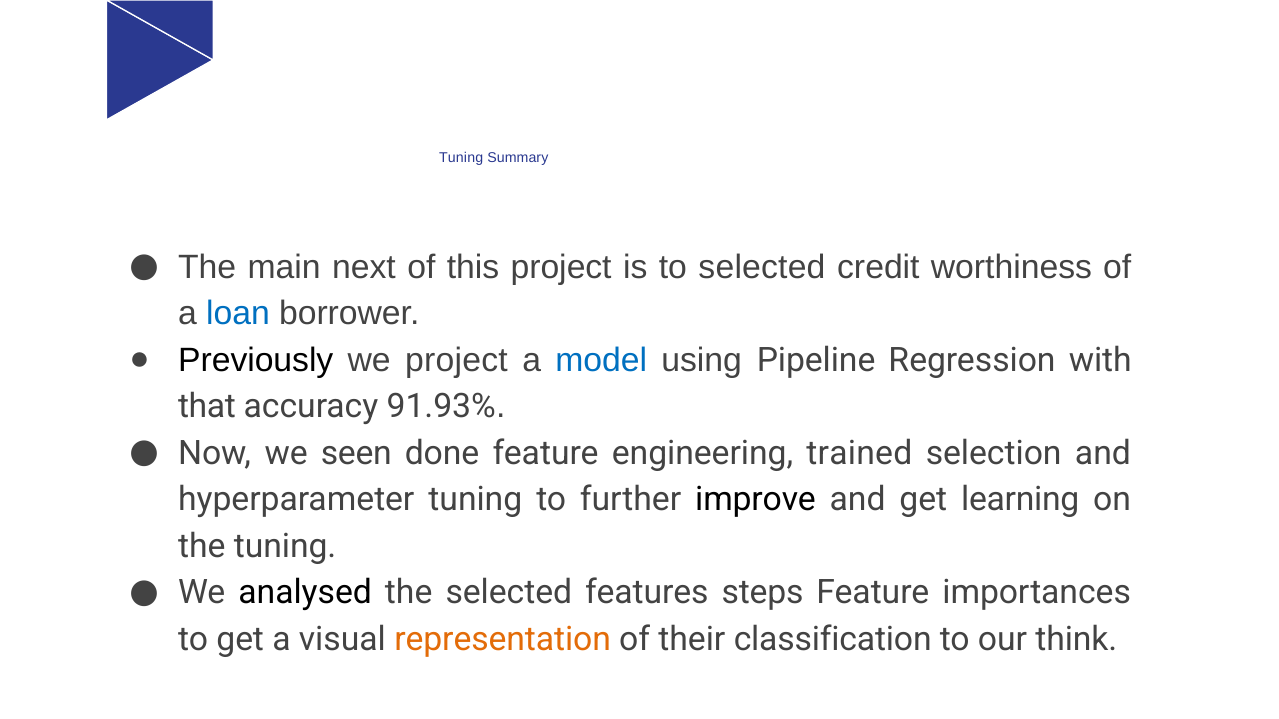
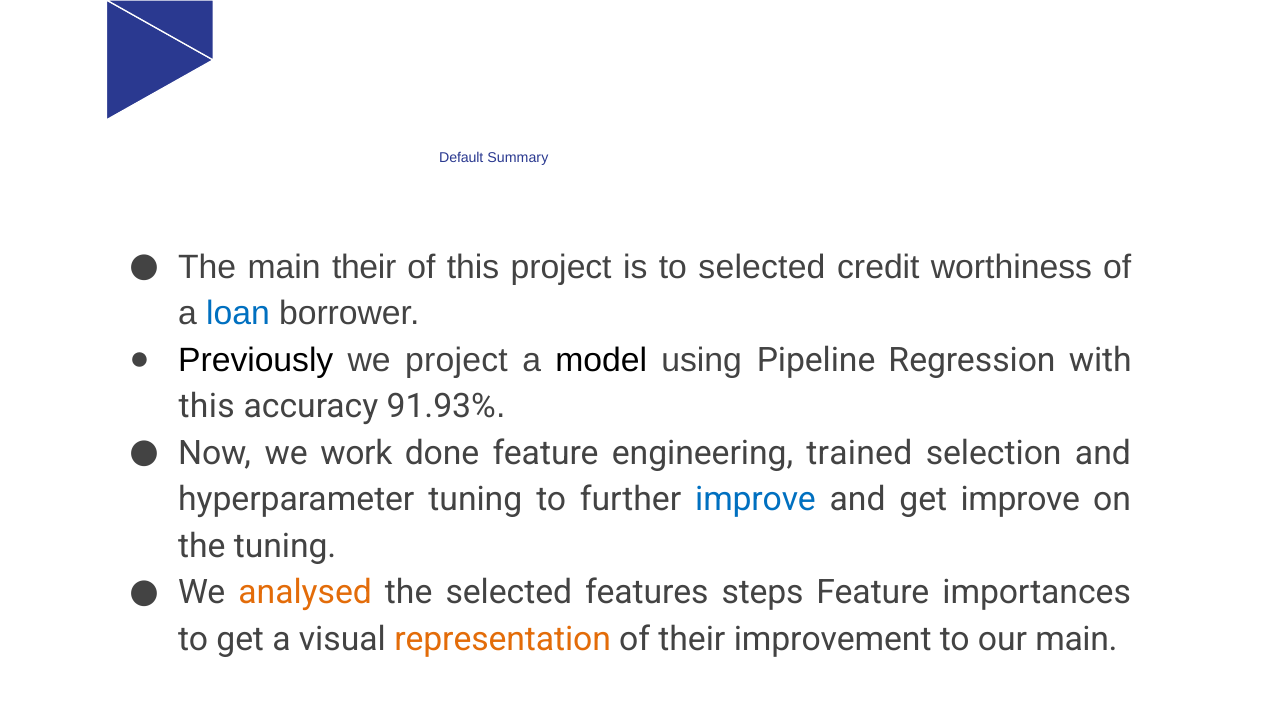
Tuning: Tuning -> Default (461, 158)
main next: next -> their (364, 268)
model colour: blue -> black (601, 361)
that: that -> this (207, 407)
seen: seen -> work (356, 454)
improve colour: black -> blue (756, 500)
get learning: learning -> improve (1020, 500)
analysed colour: black -> orange (305, 593)
classification: classification -> improvement (833, 640)
our think: think -> main (1076, 640)
